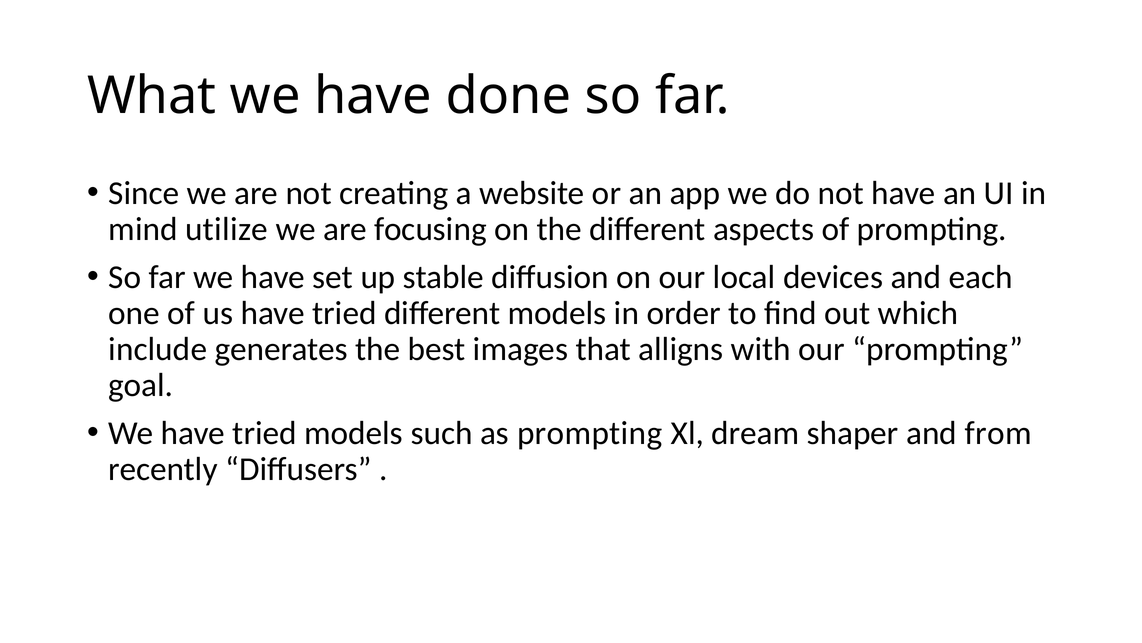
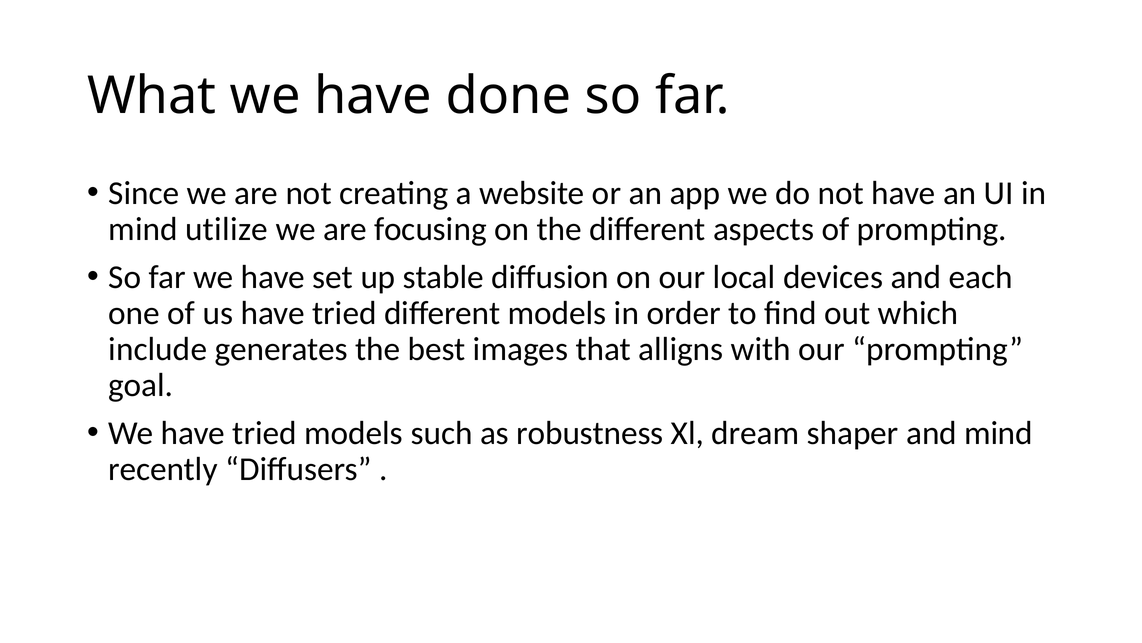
as prompting: prompting -> robustness (590, 433)
and from: from -> mind (999, 433)
